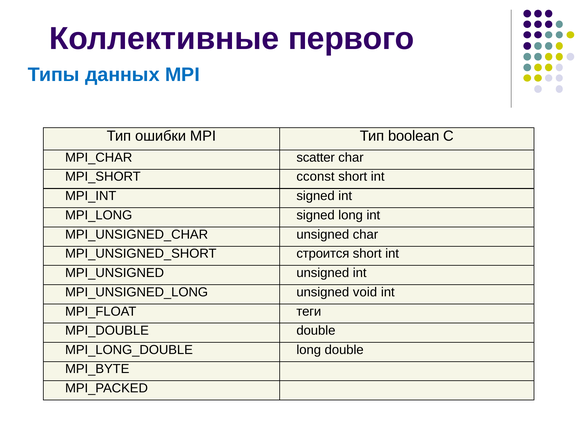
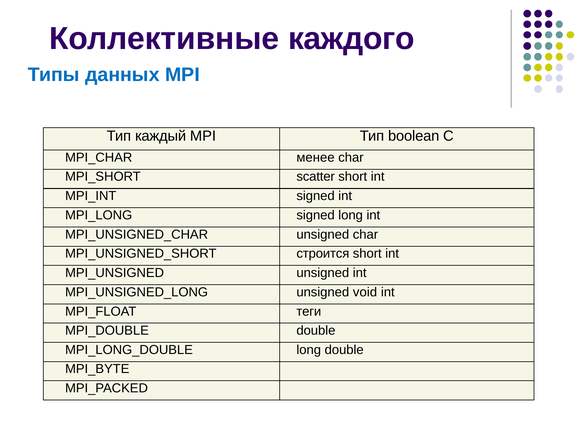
первого: первого -> каждого (351, 39)
ошибки: ошибки -> каждый (161, 136)
scatter: scatter -> менее (316, 158)
cconst: cconst -> scatter (316, 177)
